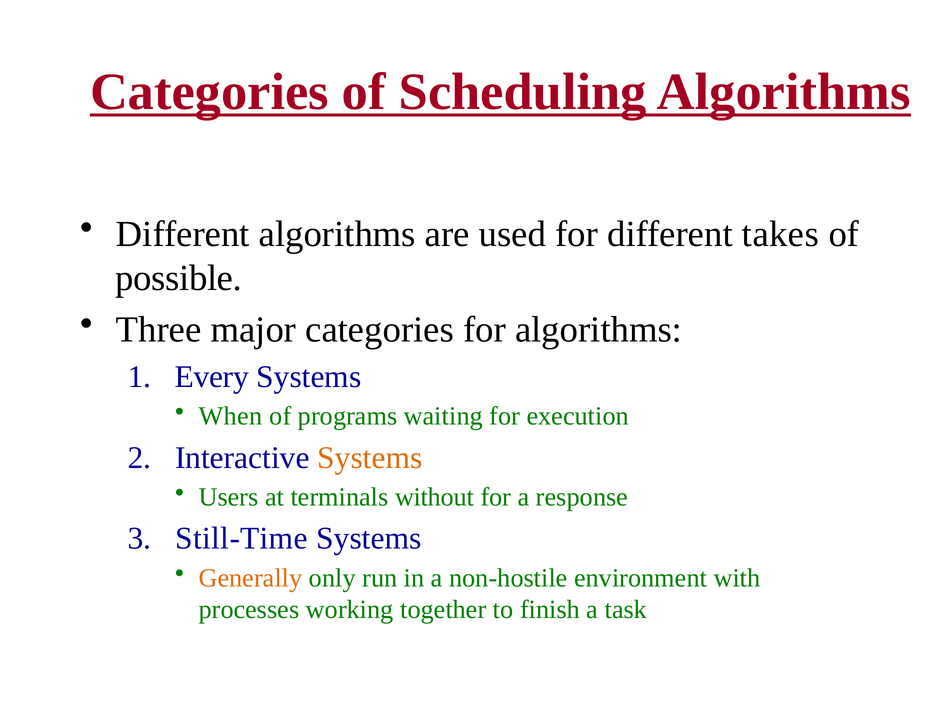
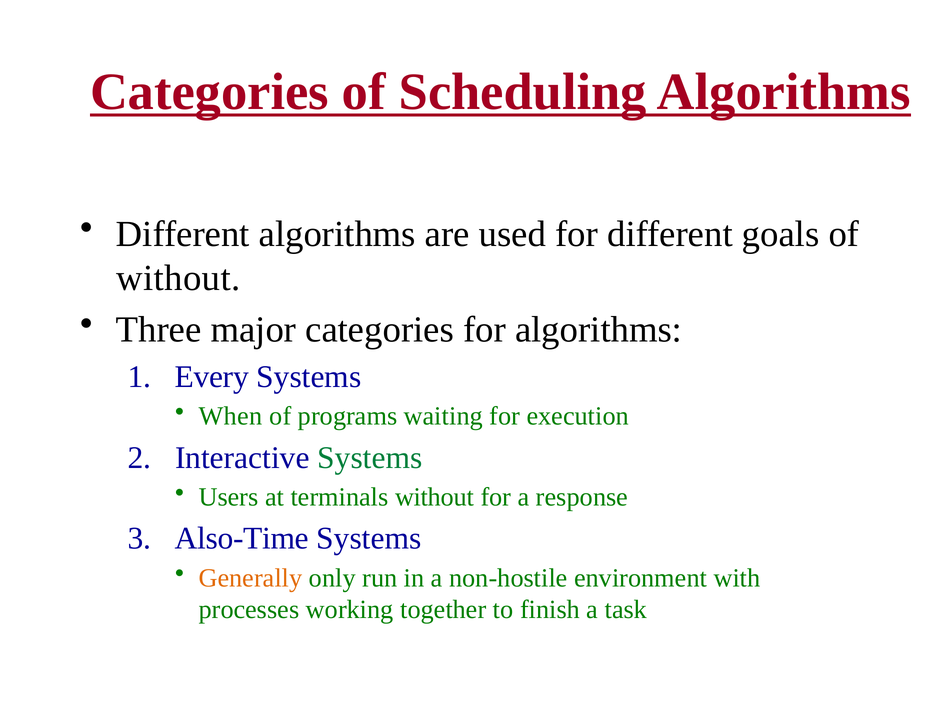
takes: takes -> goals (781, 234)
possible: possible -> without (178, 279)
Systems colour: orange -> green (370, 458)
Still-Time: Still-Time -> Also-Time (242, 539)
